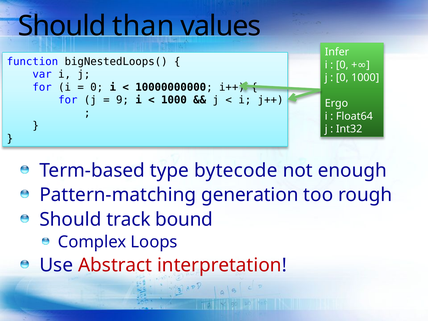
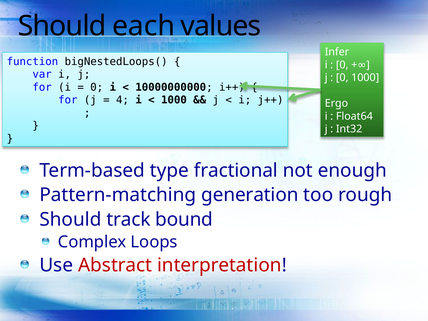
than: than -> each (144, 26)
9: 9 -> 4 (122, 100)
bytecode: bytecode -> fractional (236, 171)
